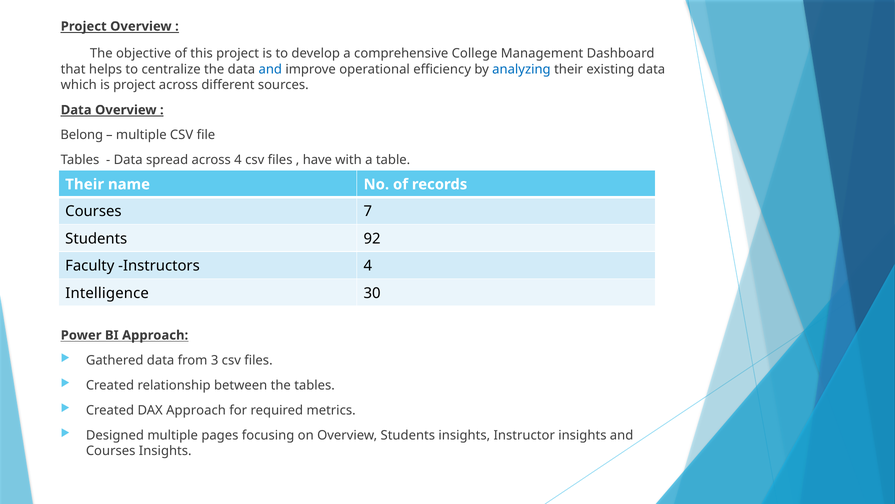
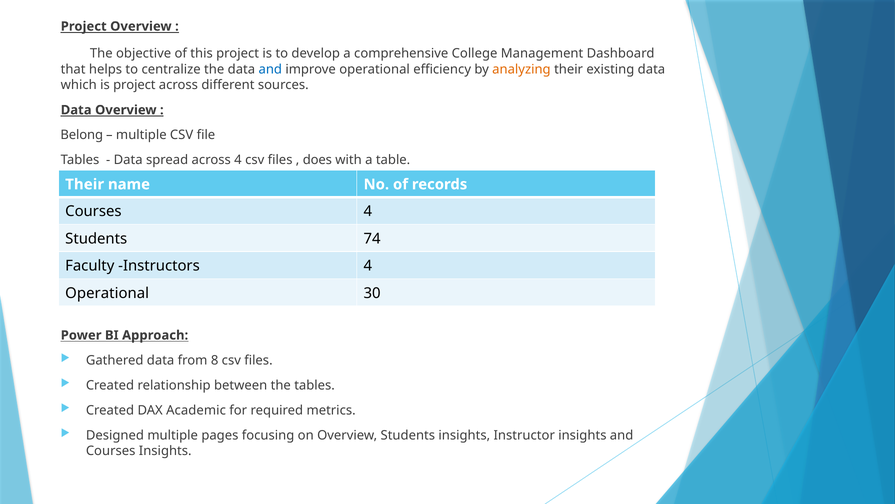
analyzing colour: blue -> orange (521, 69)
have: have -> does (317, 160)
Courses 7: 7 -> 4 (368, 211)
92: 92 -> 74 (372, 238)
Intelligence: Intelligence -> Operational (107, 293)
3: 3 -> 8 (215, 360)
DAX Approach: Approach -> Academic (196, 410)
